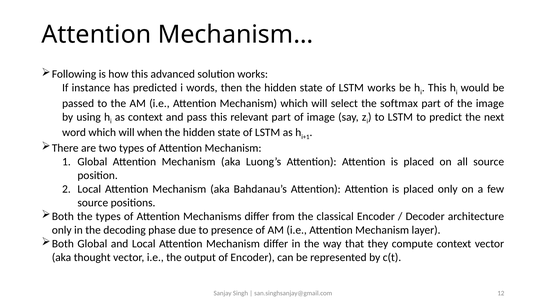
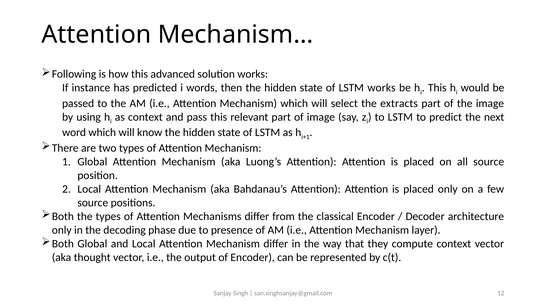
softmax: softmax -> extracts (399, 103)
when: when -> know (150, 133)
